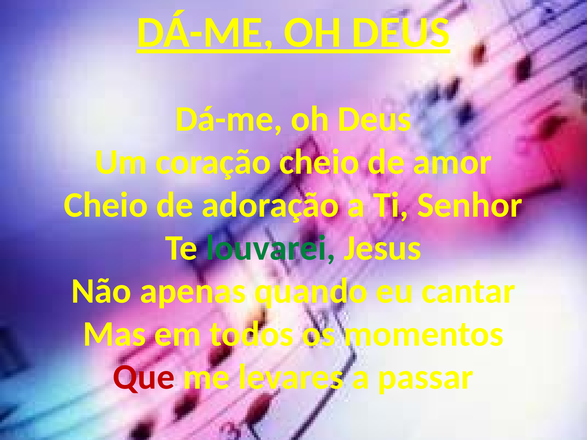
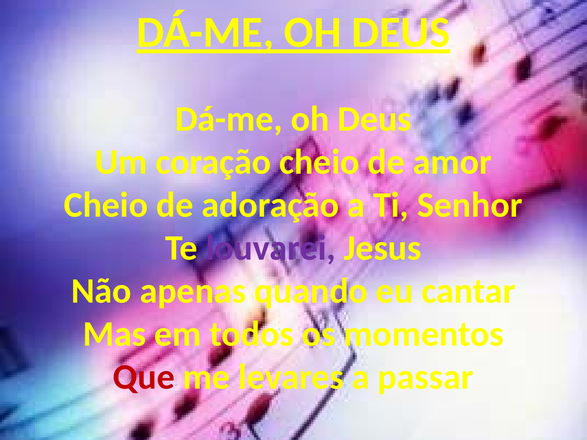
louvarei colour: green -> purple (271, 248)
